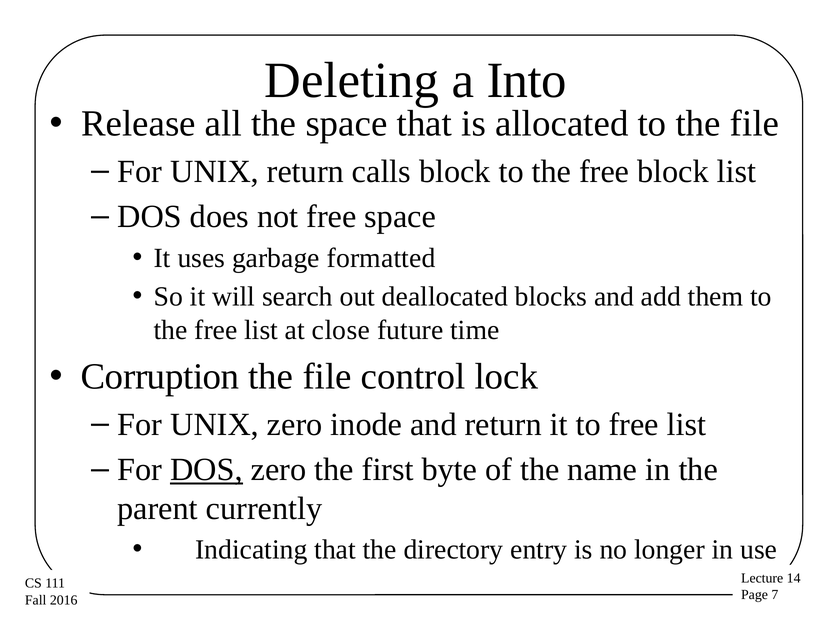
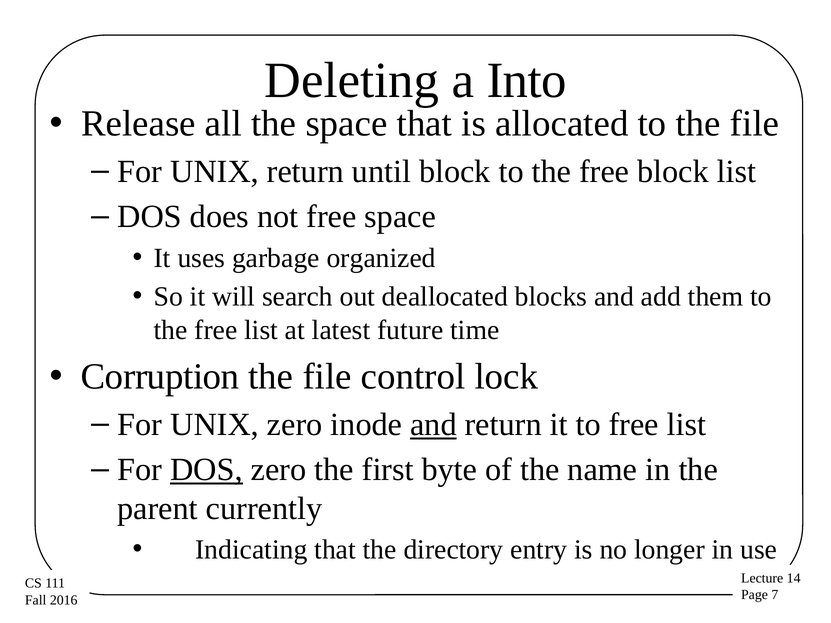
calls: calls -> until (381, 172)
formatted: formatted -> organized (381, 258)
close: close -> latest (341, 330)
and underline: none -> present (433, 425)
